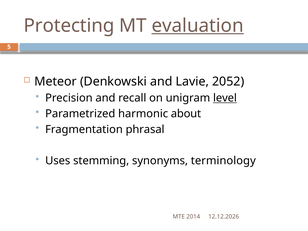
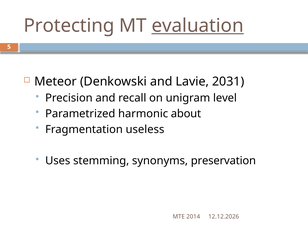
2052: 2052 -> 2031 (228, 82)
level underline: present -> none (225, 98)
phrasal: phrasal -> useless (145, 129)
terminology: terminology -> preservation (223, 161)
